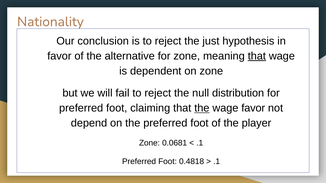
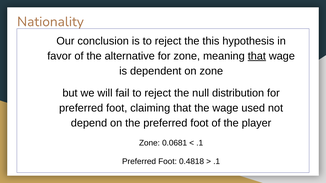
just: just -> this (211, 41)
the underline: present -> none (202, 108)
wage favor: favor -> used (253, 108)
